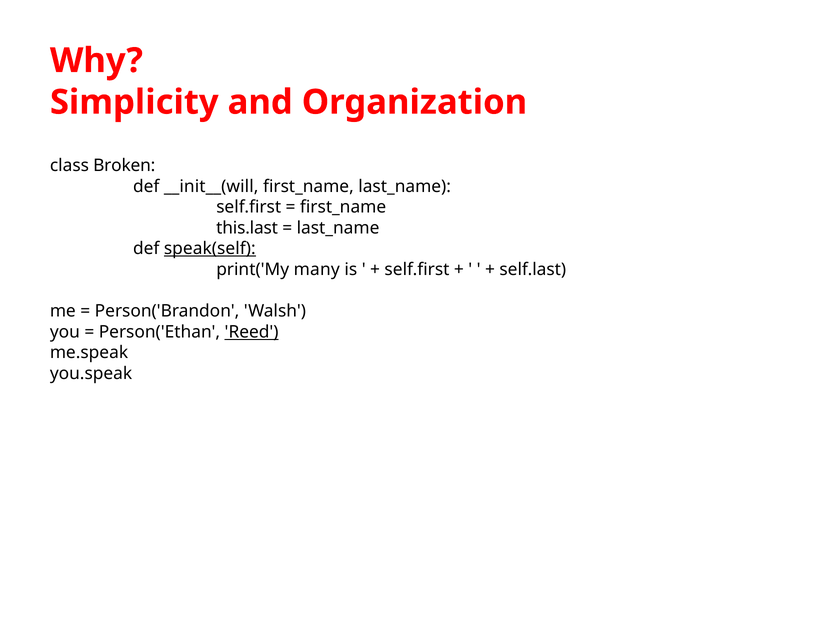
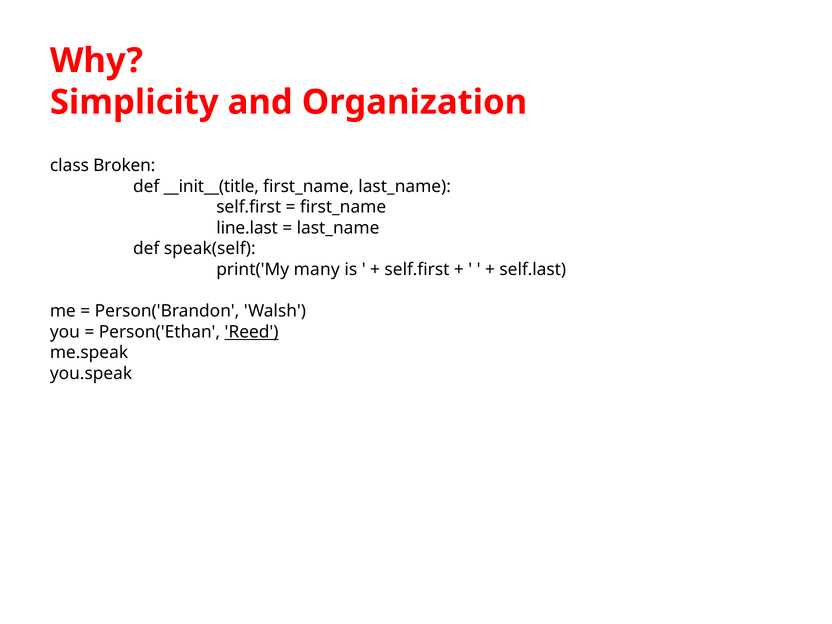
__init__(will: __init__(will -> __init__(title (211, 186)
this.last: this.last -> line.last (247, 228)
speak(self underline: present -> none (210, 249)
